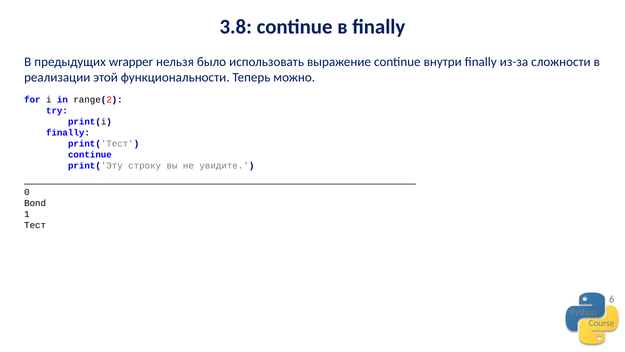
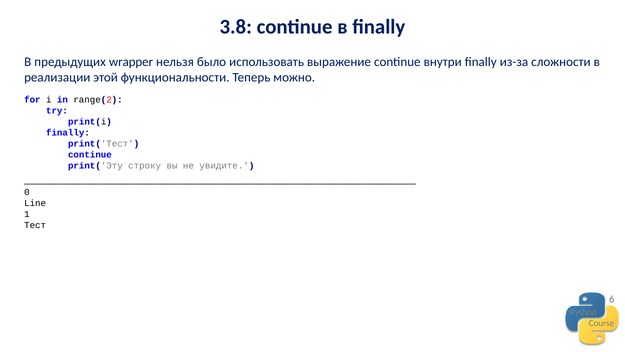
Bond: Bond -> Line (35, 203)
